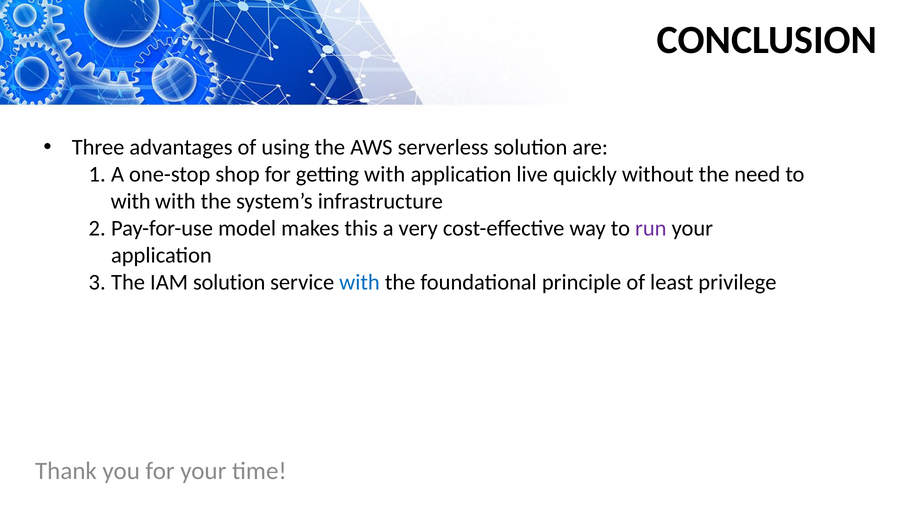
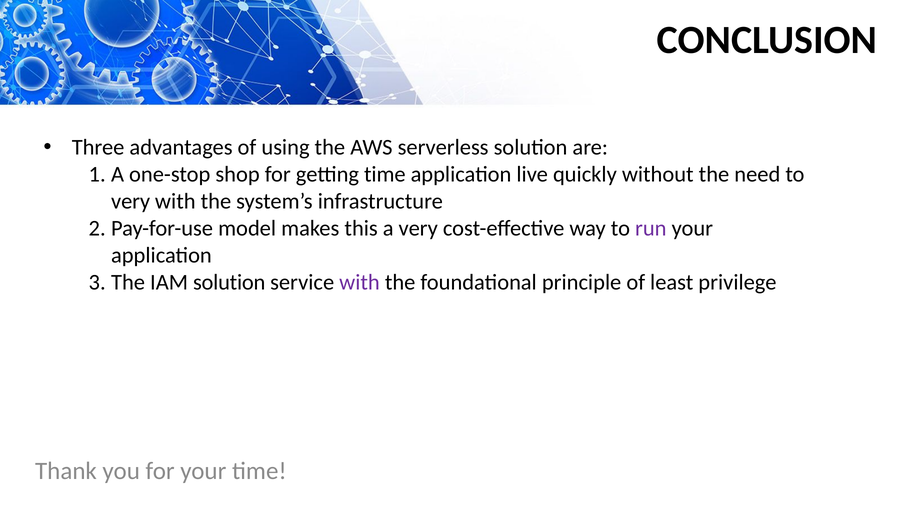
getting with: with -> time (385, 175)
with: with -> very (131, 202)
with colour: blue -> purple (359, 283)
